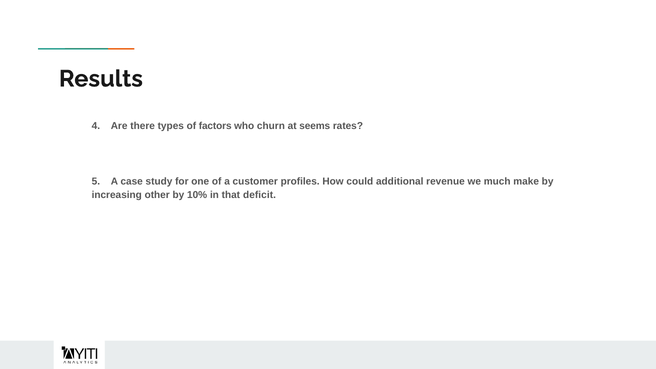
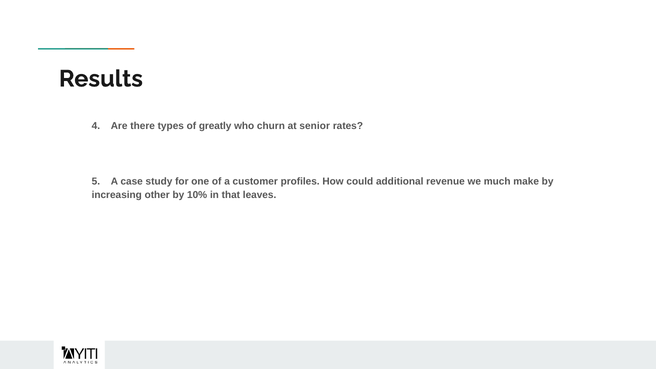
factors: factors -> greatly (215, 126)
seems: seems -> senior (315, 126)
deficit: deficit -> leaves (260, 195)
